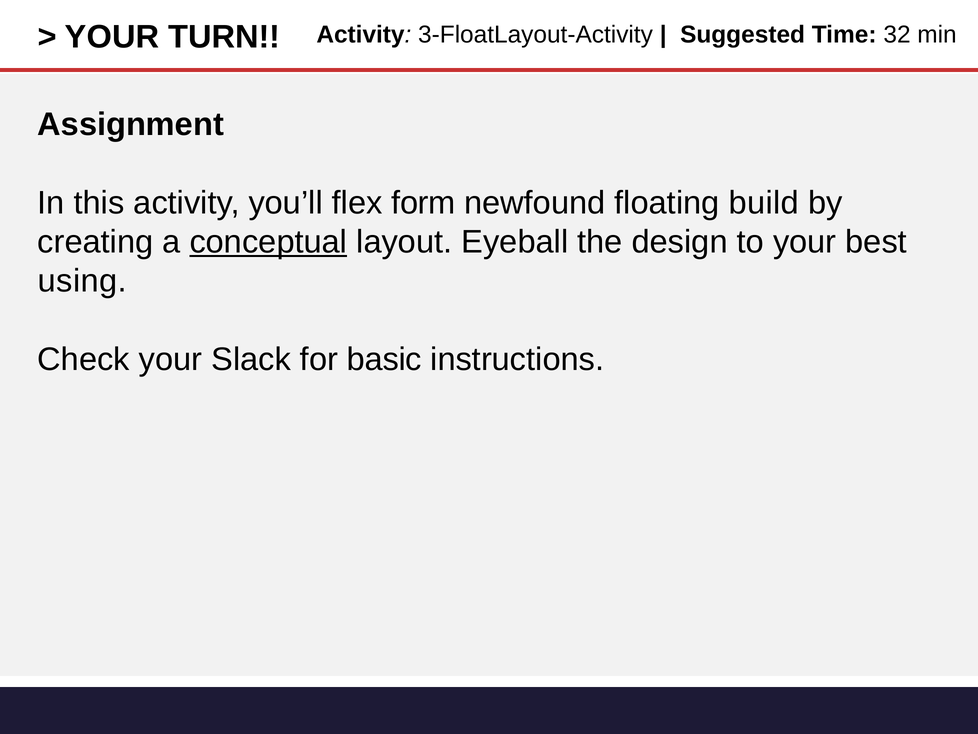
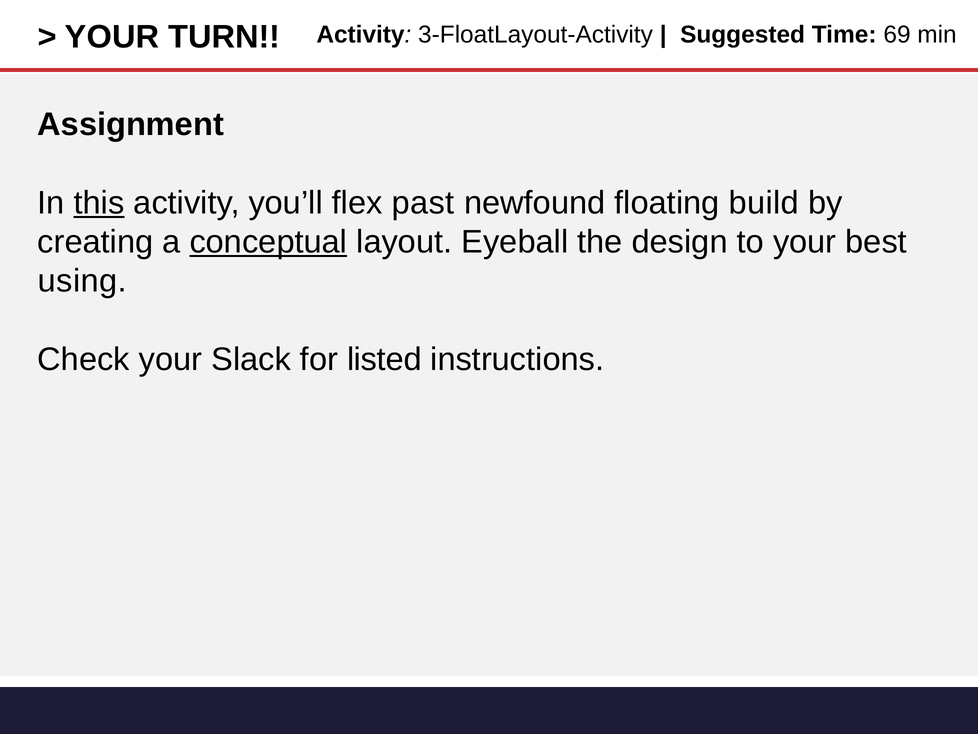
32: 32 -> 69 (897, 35)
this underline: none -> present (99, 203)
form: form -> past (423, 203)
basic: basic -> listed (384, 359)
